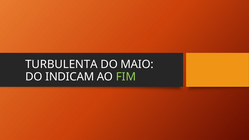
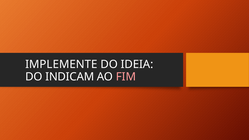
TURBULENTA: TURBULENTA -> IMPLEMENTE (61, 64)
MAIO: MAIO -> IDEIA (137, 64)
FIM colour: light green -> pink (126, 77)
